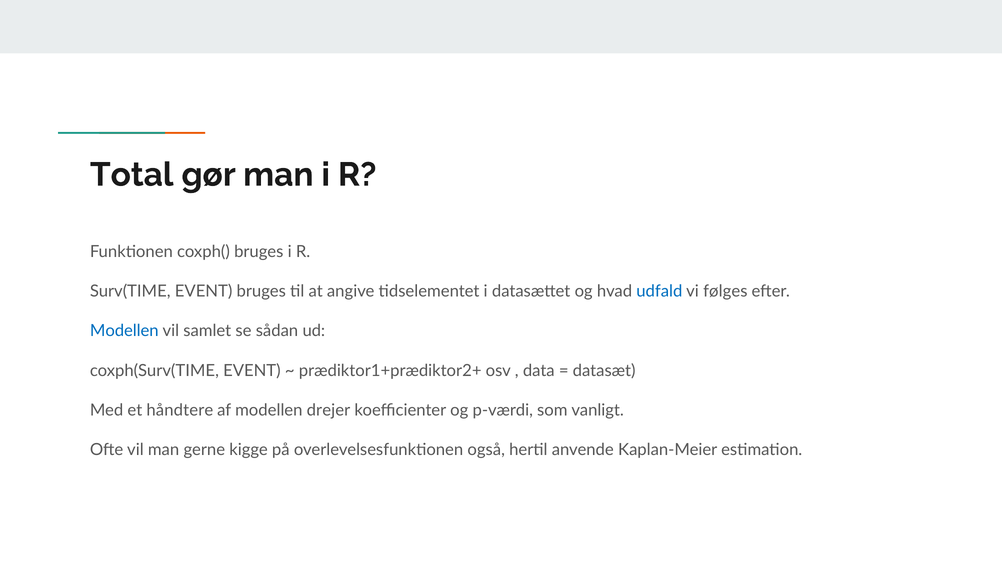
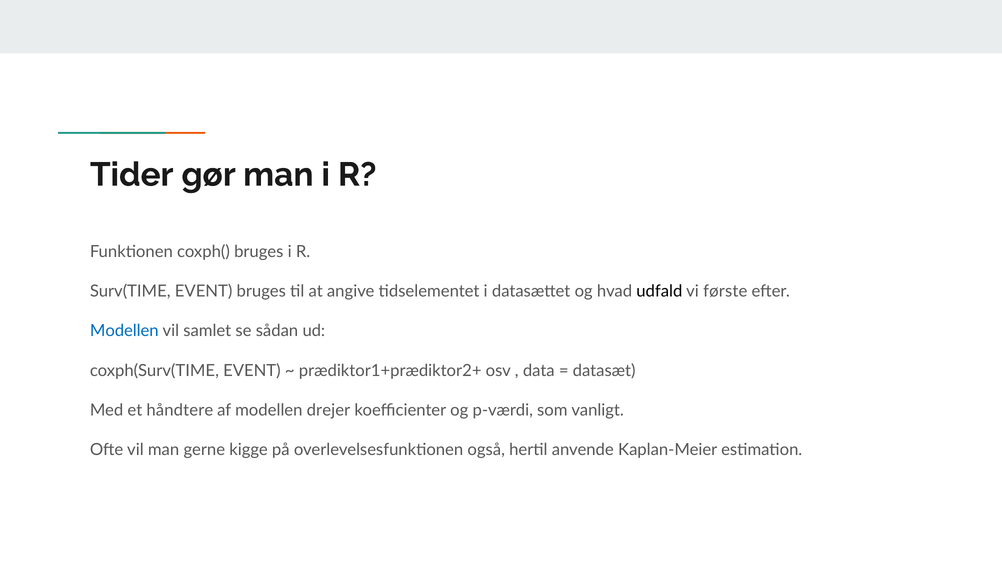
Total: Total -> Tider (132, 175)
udfald colour: blue -> black (659, 292)
følges: følges -> første (725, 292)
